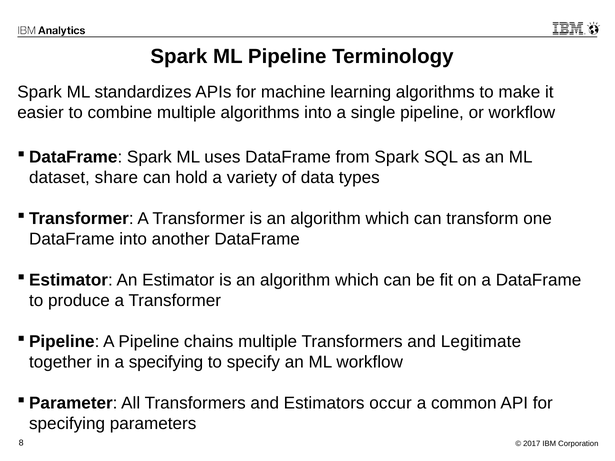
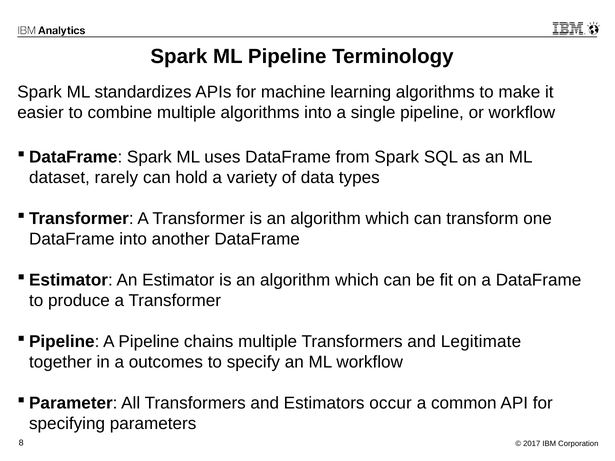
share: share -> rarely (116, 178)
a specifying: specifying -> outcomes (166, 362)
